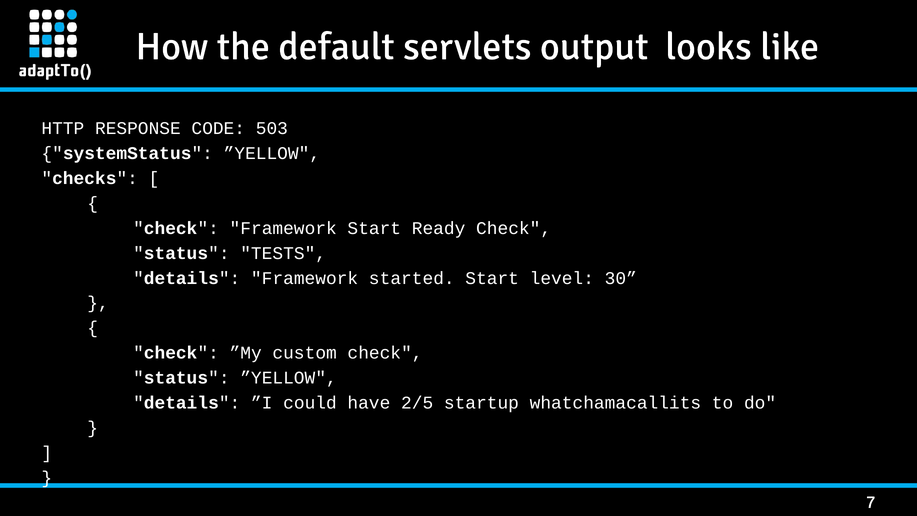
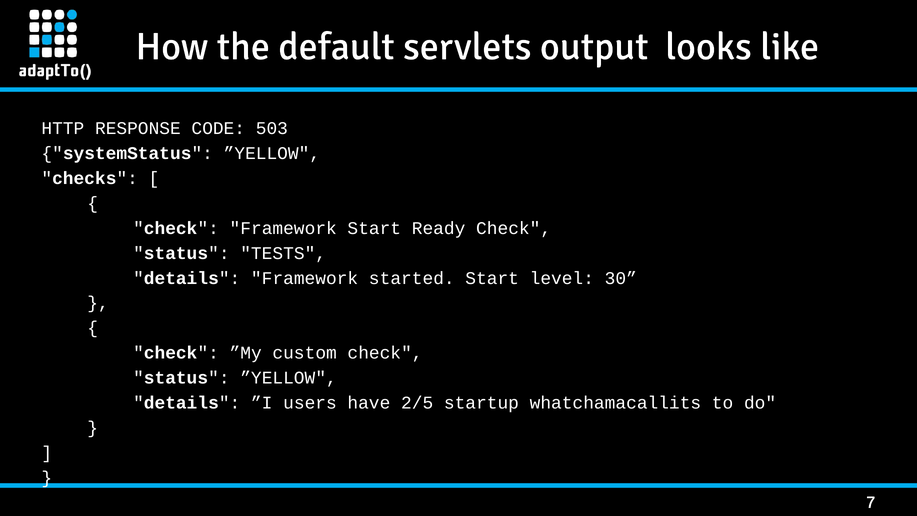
could: could -> users (310, 403)
